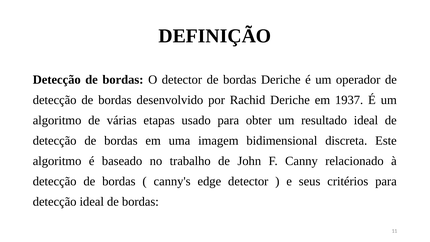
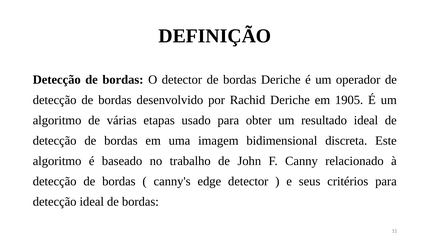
1937: 1937 -> 1905 (349, 100)
